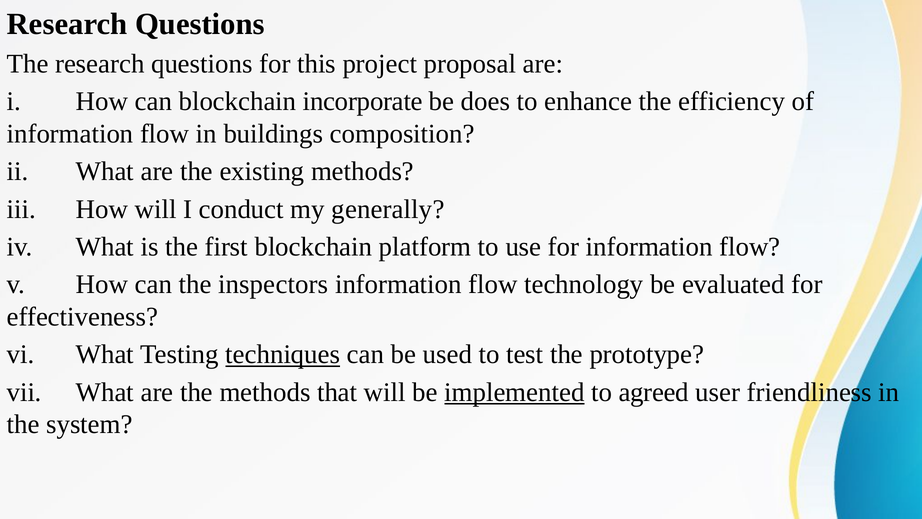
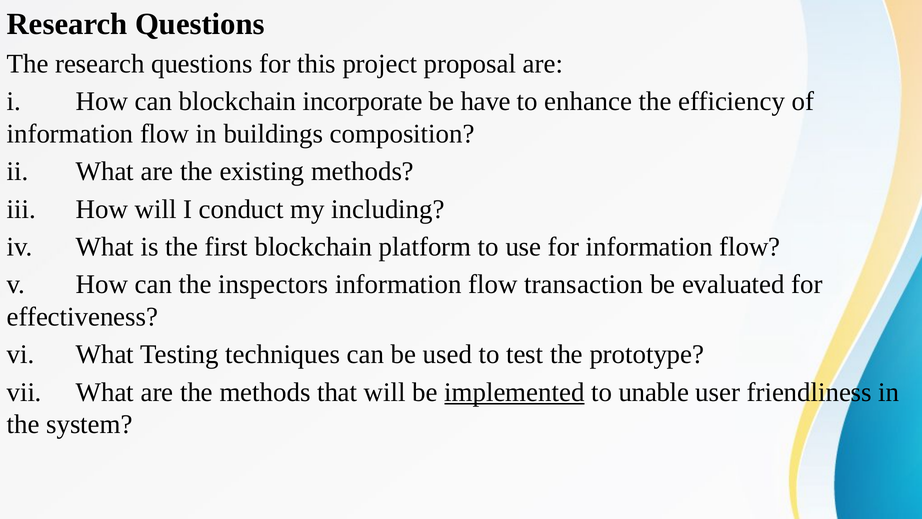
does: does -> have (486, 101)
generally: generally -> including (388, 209)
technology: technology -> transaction (584, 284)
techniques underline: present -> none (283, 354)
agreed: agreed -> unable (654, 392)
